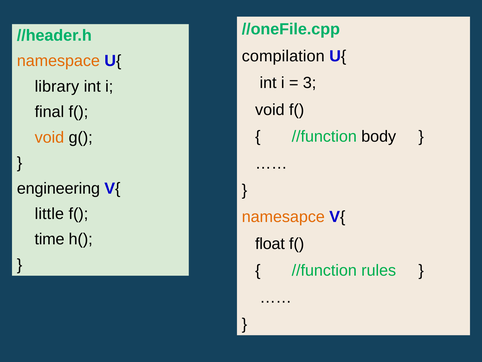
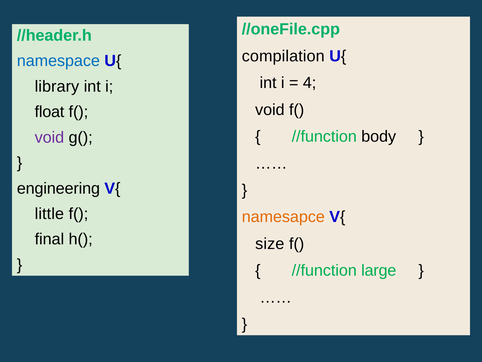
namespace colour: orange -> blue (58, 61)
3: 3 -> 4 (310, 83)
final: final -> float (50, 112)
void colour: orange -> purple (49, 137)
time: time -> final (49, 239)
float: float -> size (270, 243)
rules: rules -> large (379, 270)
